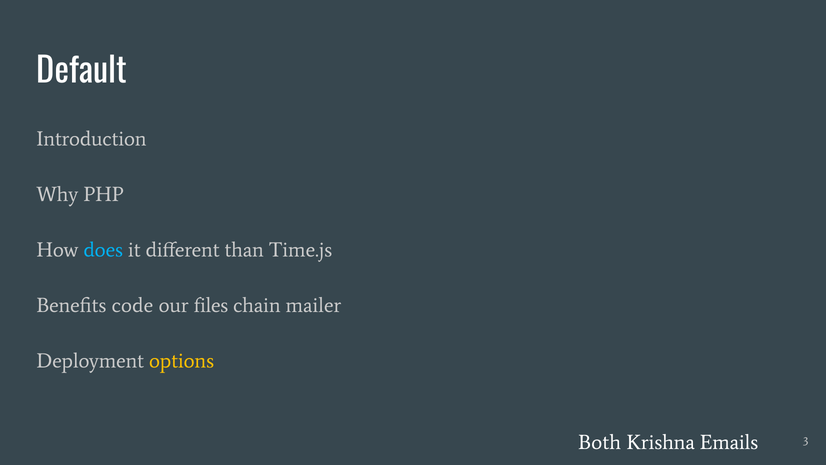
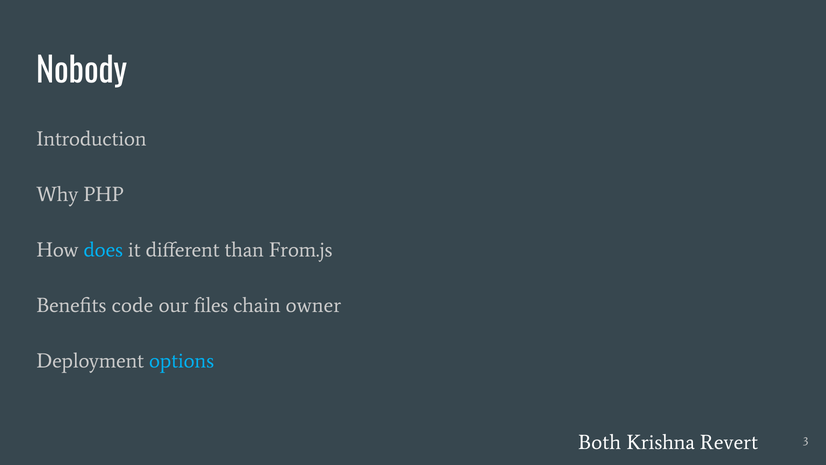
Default: Default -> Nobody (82, 72)
Time.js: Time.js -> From.js (301, 250)
mailer: mailer -> owner (313, 305)
options colour: yellow -> light blue (182, 361)
Emails: Emails -> Revert (729, 442)
